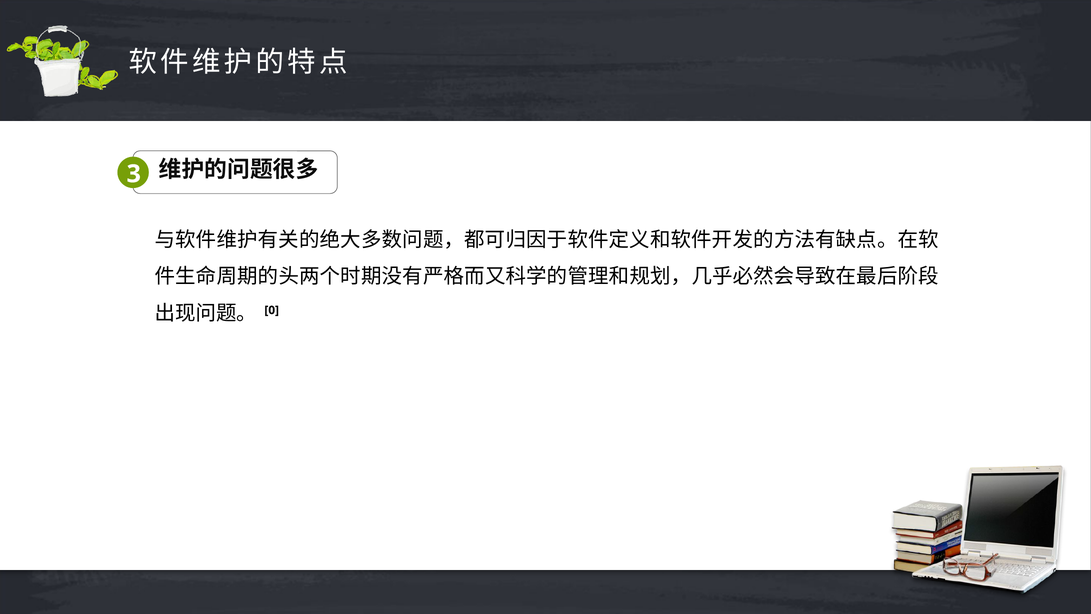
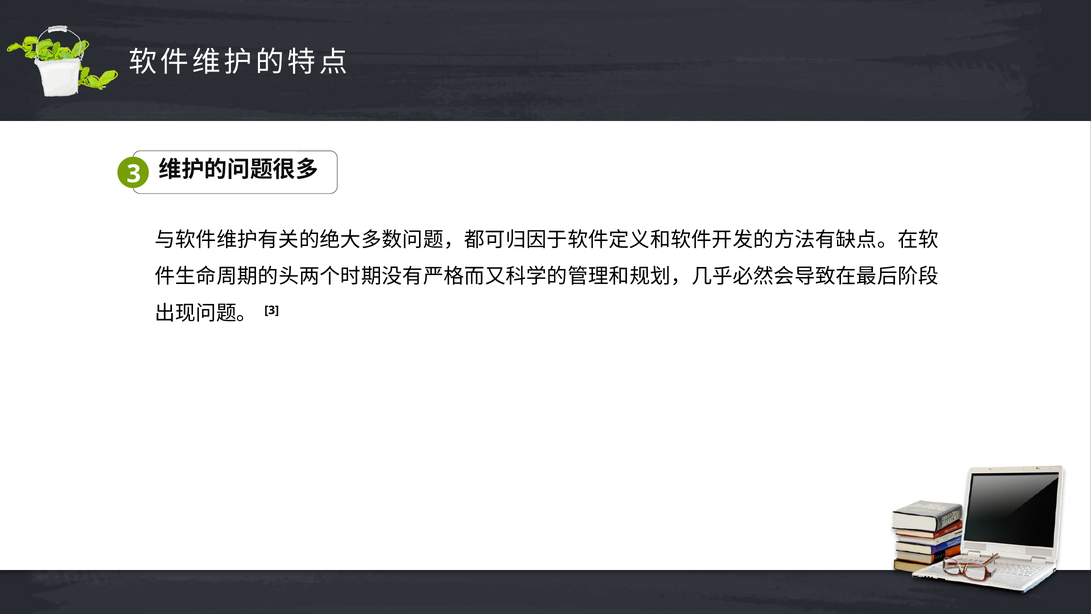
0: 0 -> 3 (272, 310)
